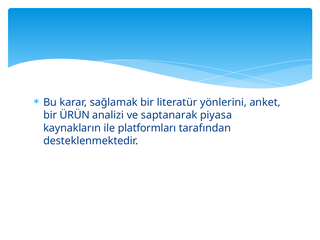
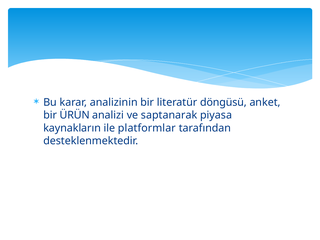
sağlamak: sağlamak -> analizinin (114, 102)
yönlerini: yönlerini -> döngüsü (223, 102)
platformları: platformları -> platformlar (147, 128)
